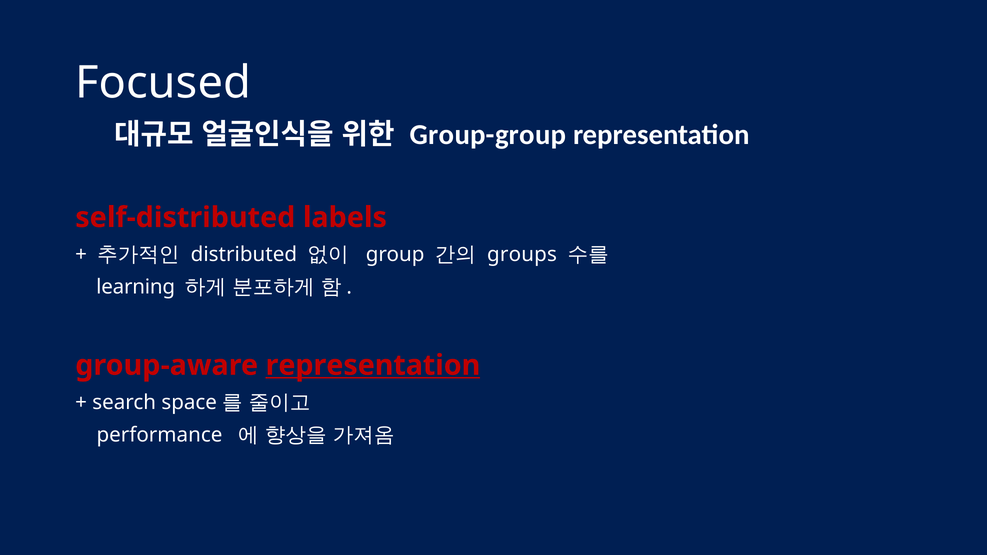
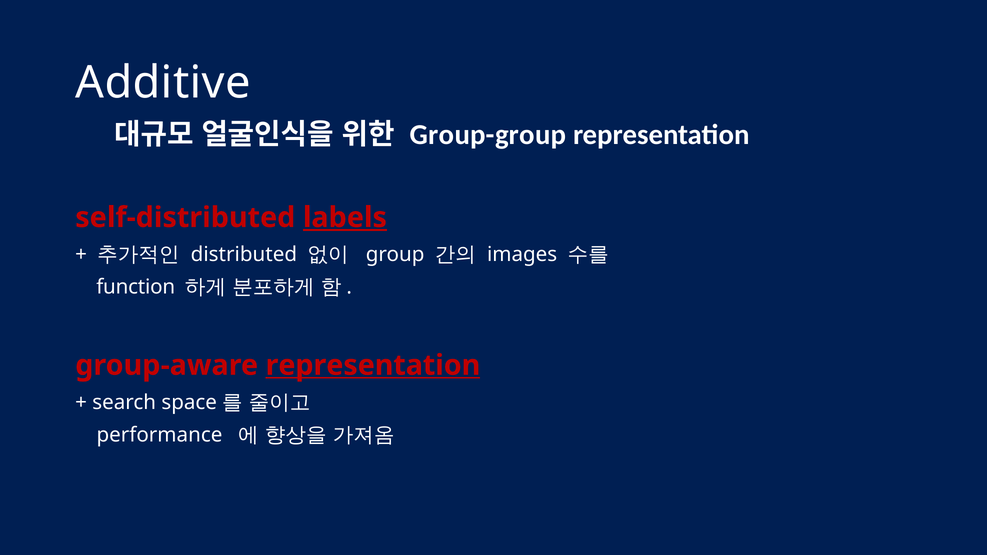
Focused: Focused -> Additive (163, 83)
labels underline: none -> present (345, 218)
groups: groups -> images (522, 255)
learning: learning -> function (136, 287)
